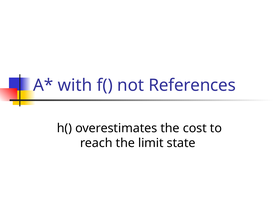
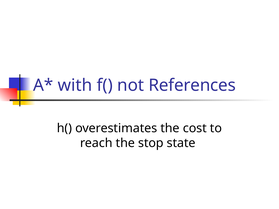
limit: limit -> stop (151, 143)
